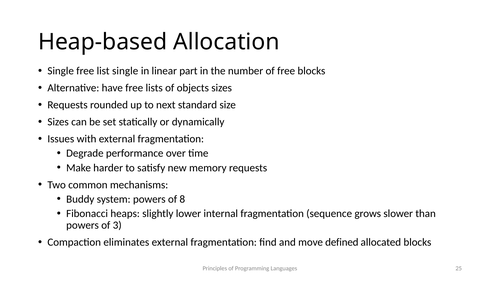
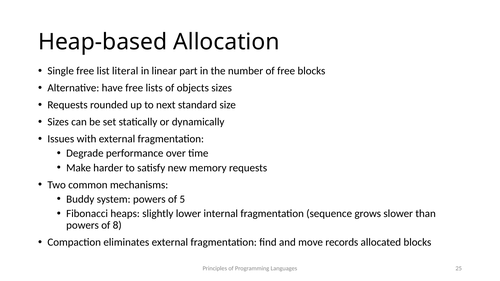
list single: single -> literal (125, 71)
8: 8 -> 5 (182, 199)
3: 3 -> 8 (117, 226)
defined: defined -> records (342, 243)
